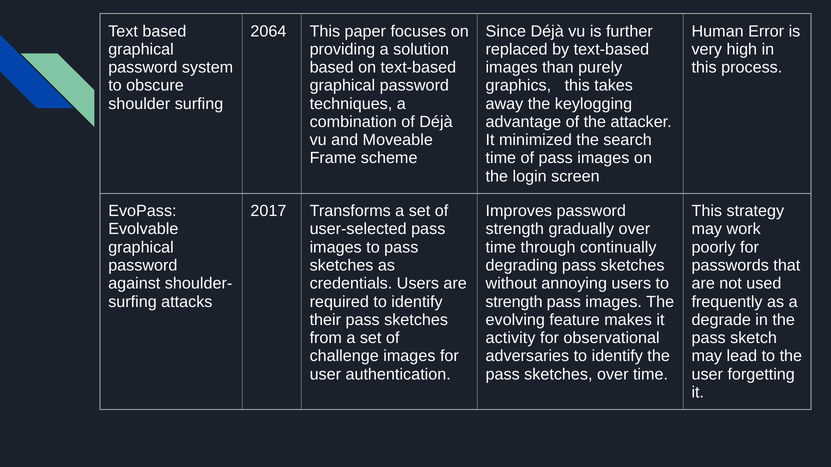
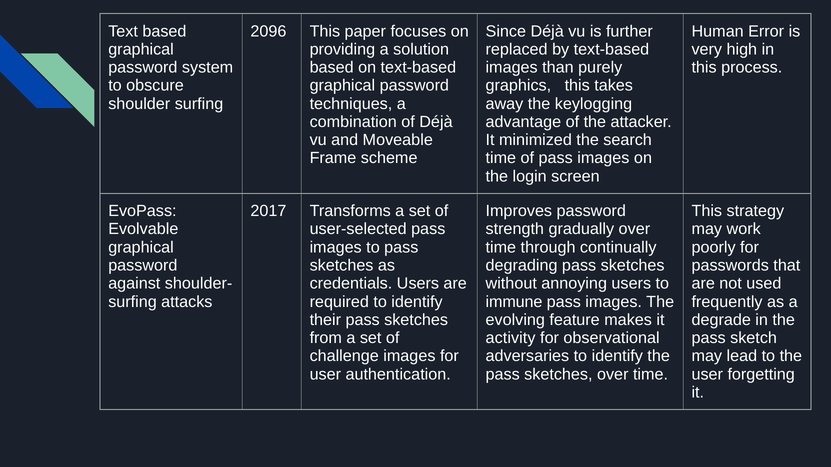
2064: 2064 -> 2096 (268, 31)
strength: strength -> immune (514, 302)
